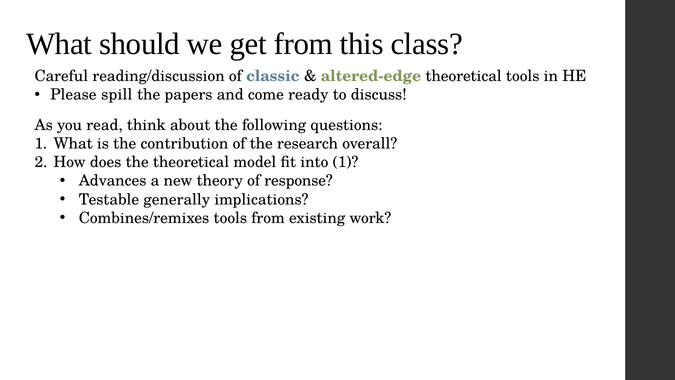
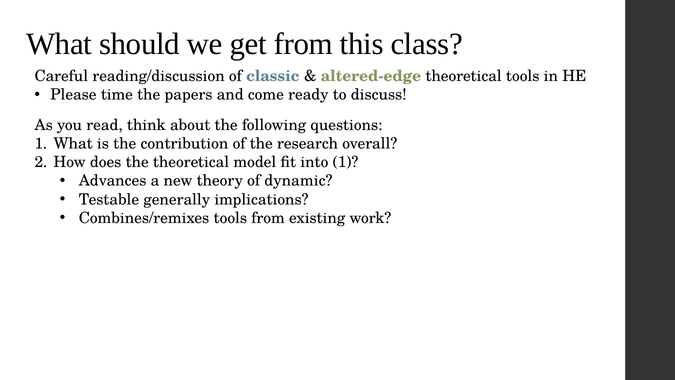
spill: spill -> time (117, 95)
response: response -> dynamic (298, 181)
